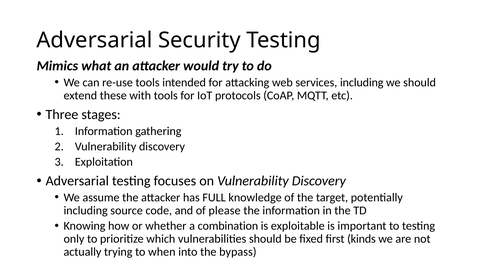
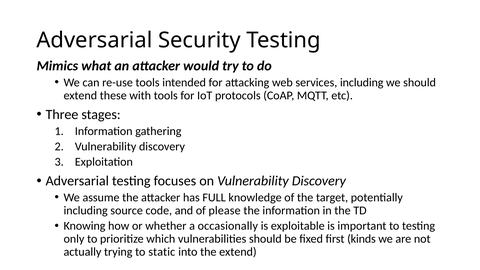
combination: combination -> occasionally (228, 226)
when: when -> static (162, 252)
the bypass: bypass -> extend (238, 252)
